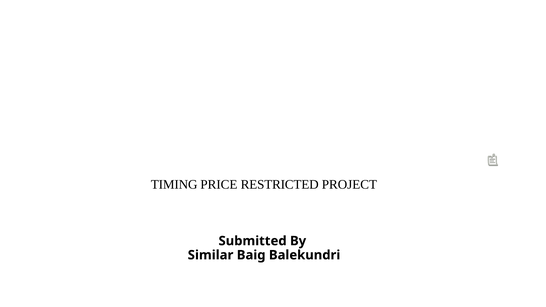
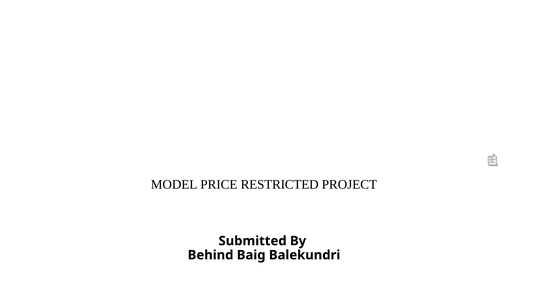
TIMING: TIMING -> MODEL (174, 185)
Similar: Similar -> Behind (211, 255)
